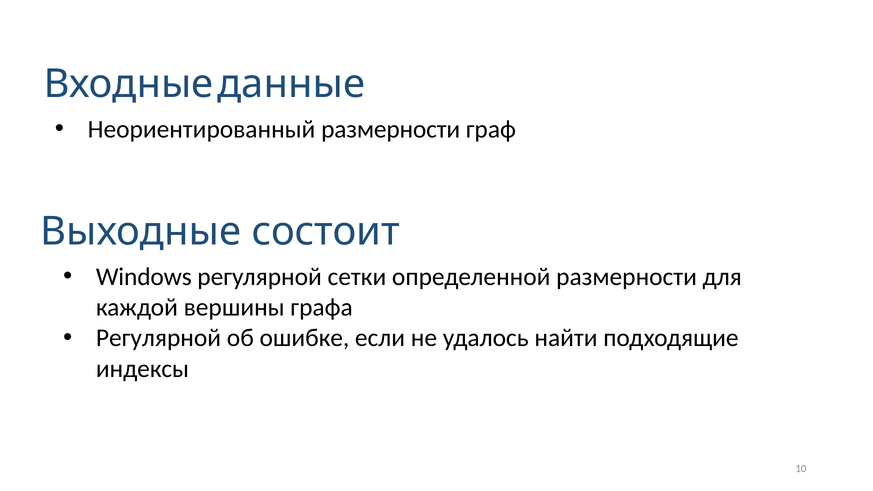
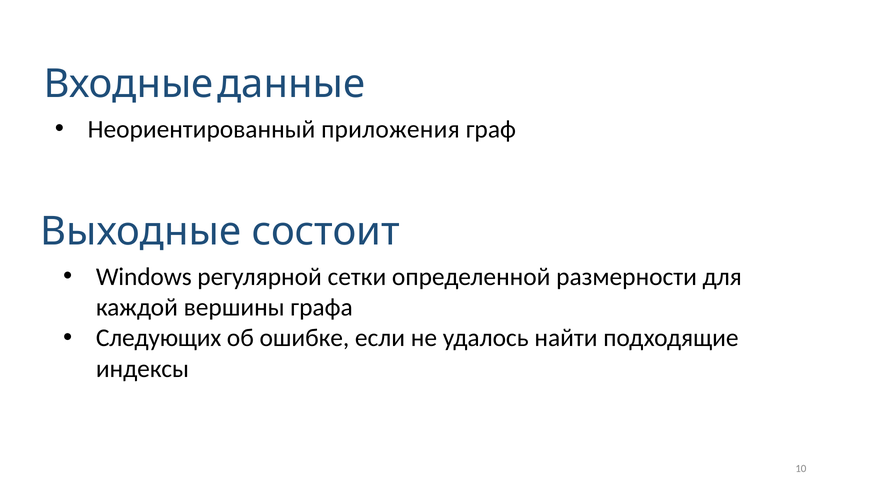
Неориентированный размерности: размерности -> приложения (390, 129)
Регулярной: Регулярной -> Следующих (159, 338)
